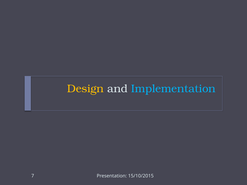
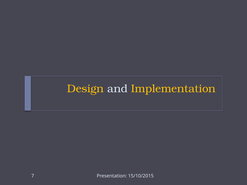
Implementation colour: light blue -> yellow (173, 89)
